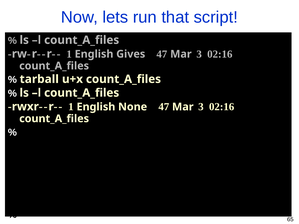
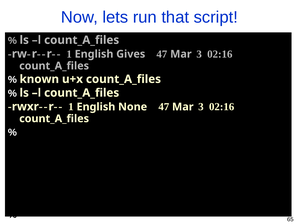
tarball: tarball -> known (39, 79)
